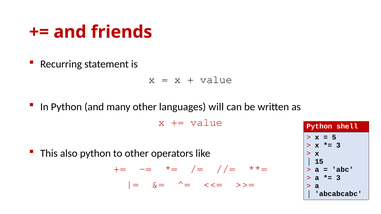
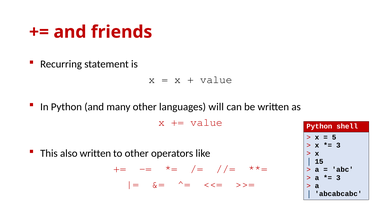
also python: python -> written (95, 154)
